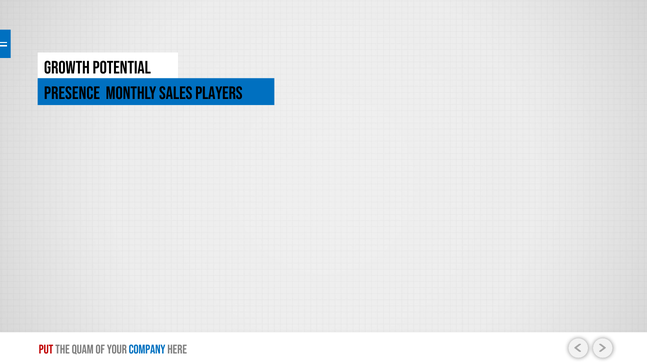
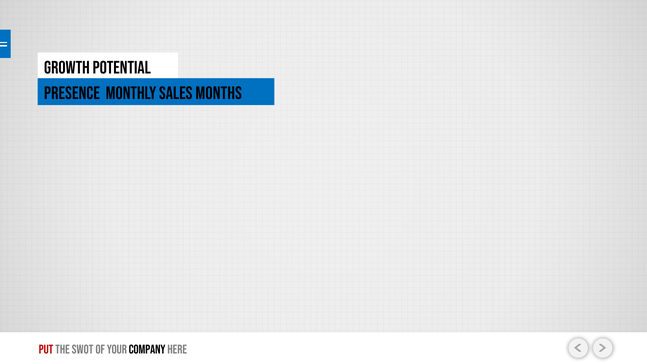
PLAYERS: PLAYERS -> MONTHS (219, 93)
QUAM: QUAM -> SWOT (83, 350)
COMPANY colour: blue -> black (147, 350)
